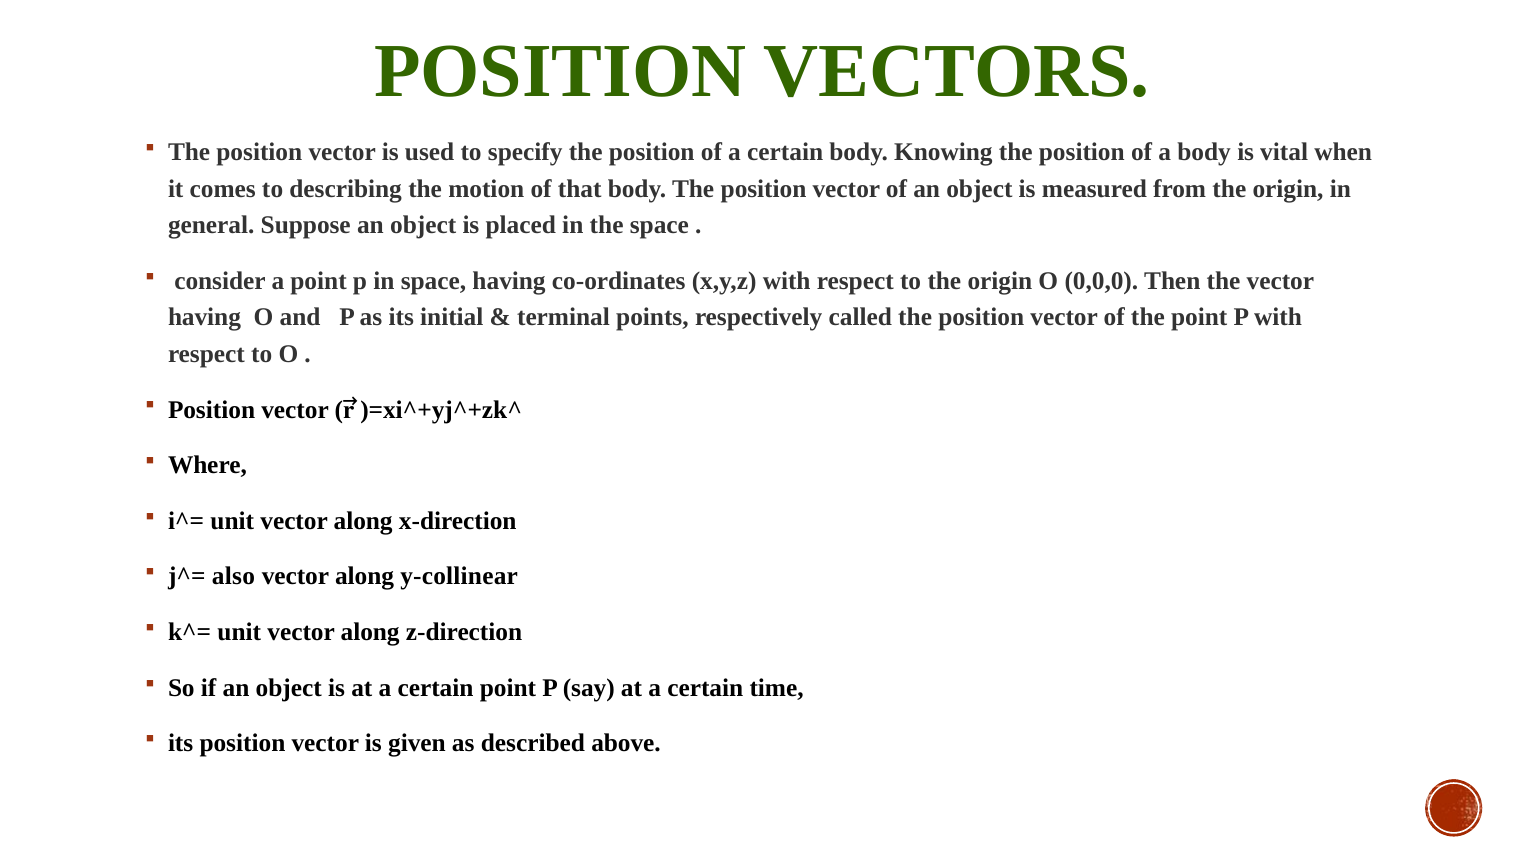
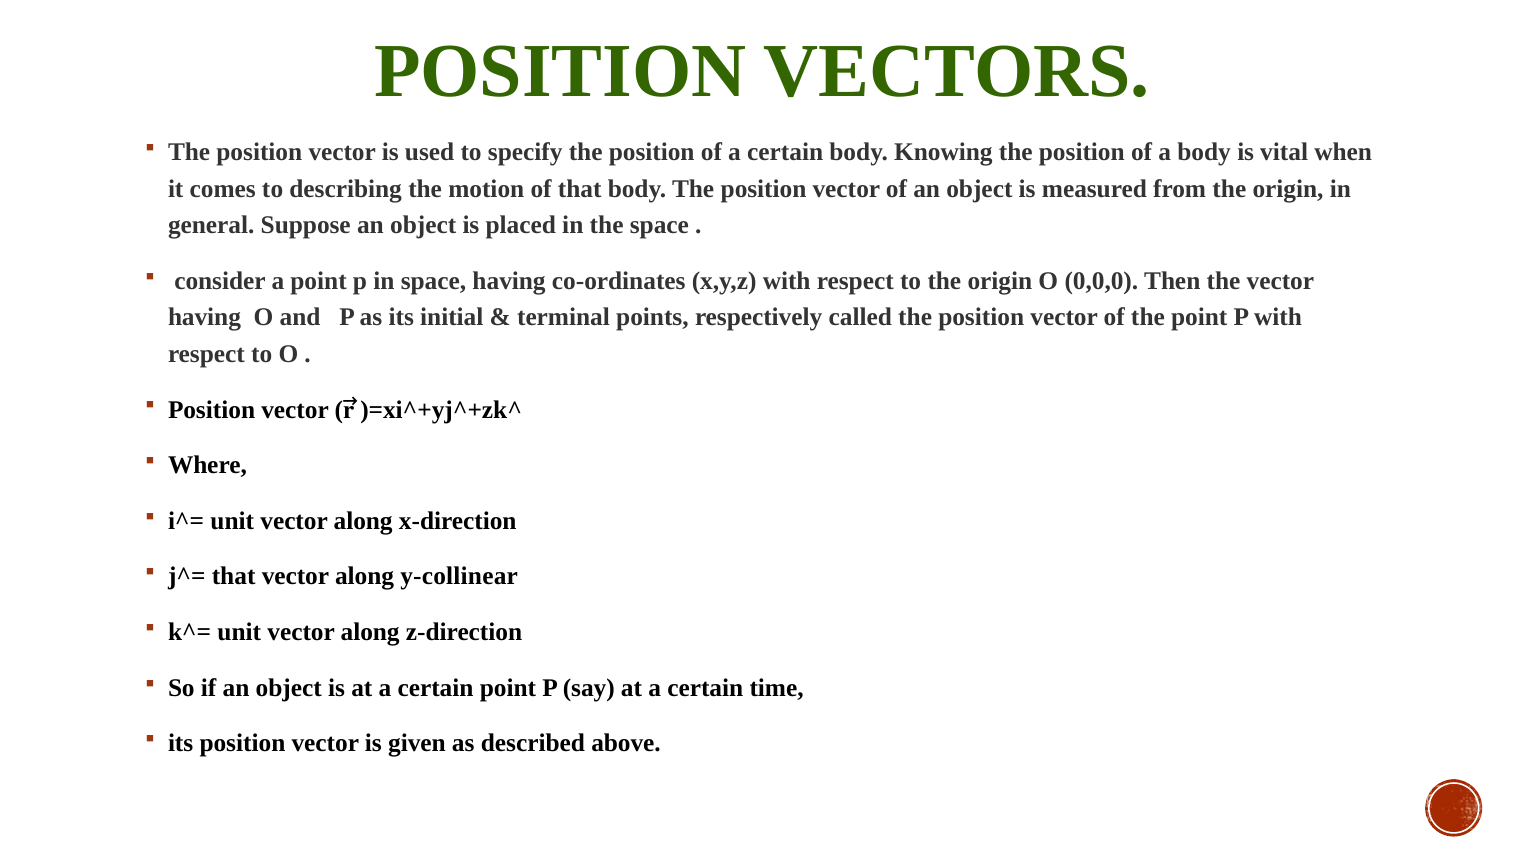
j^= also: also -> that (234, 576)
